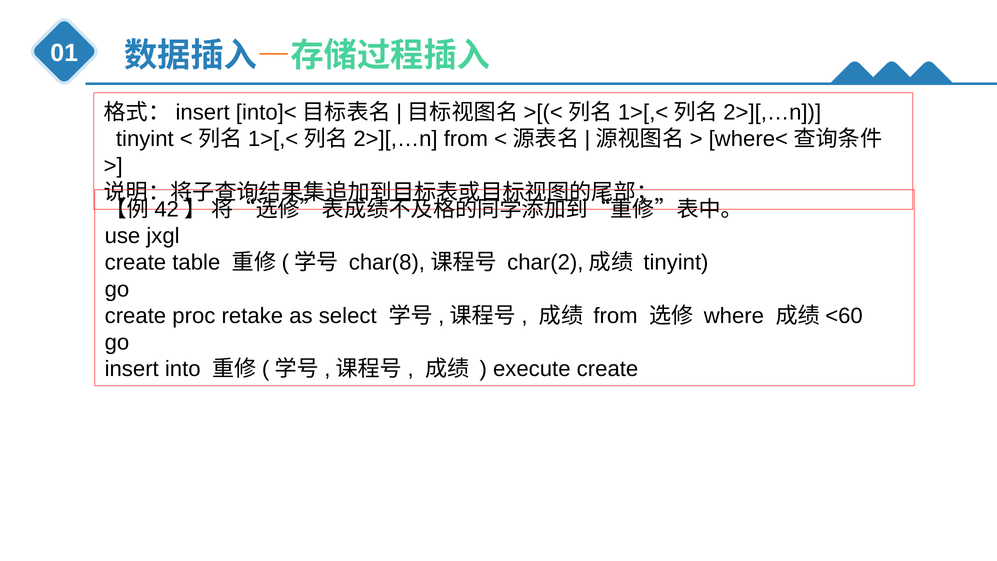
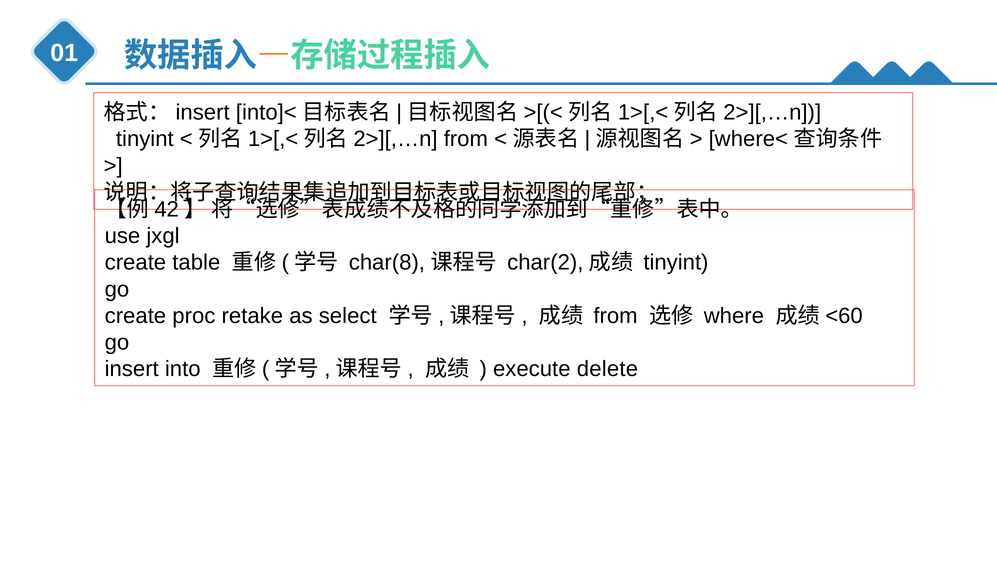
execute create: create -> delete (607, 369)
